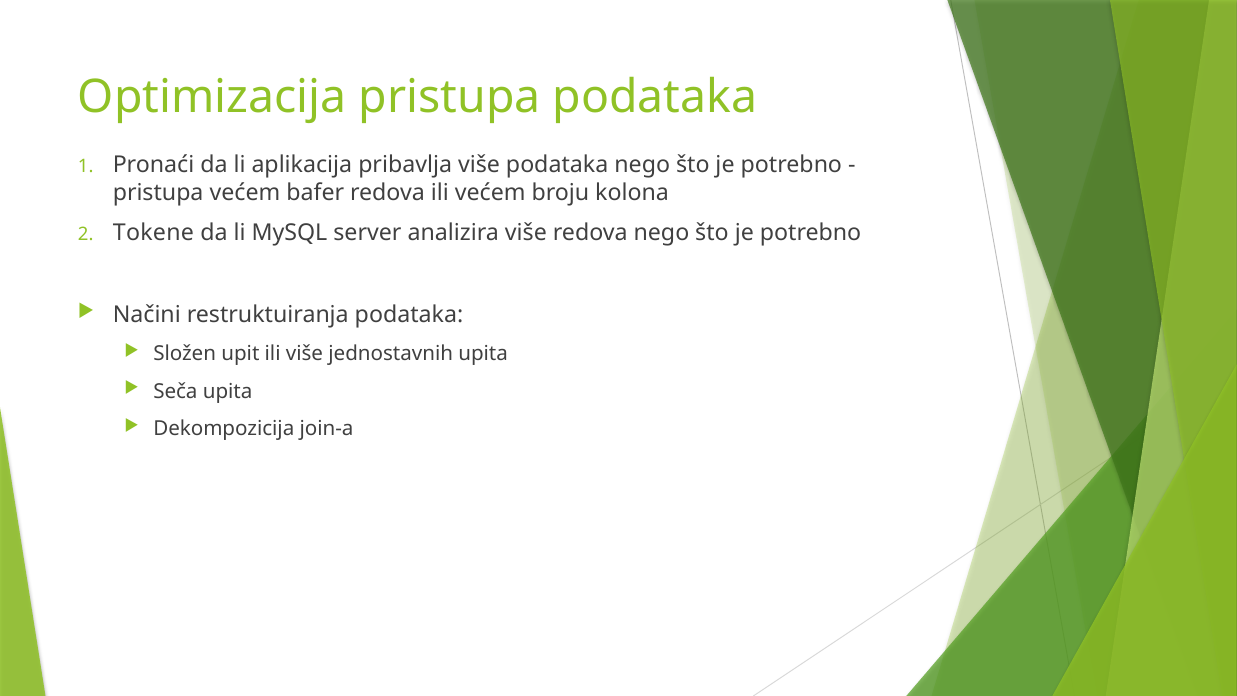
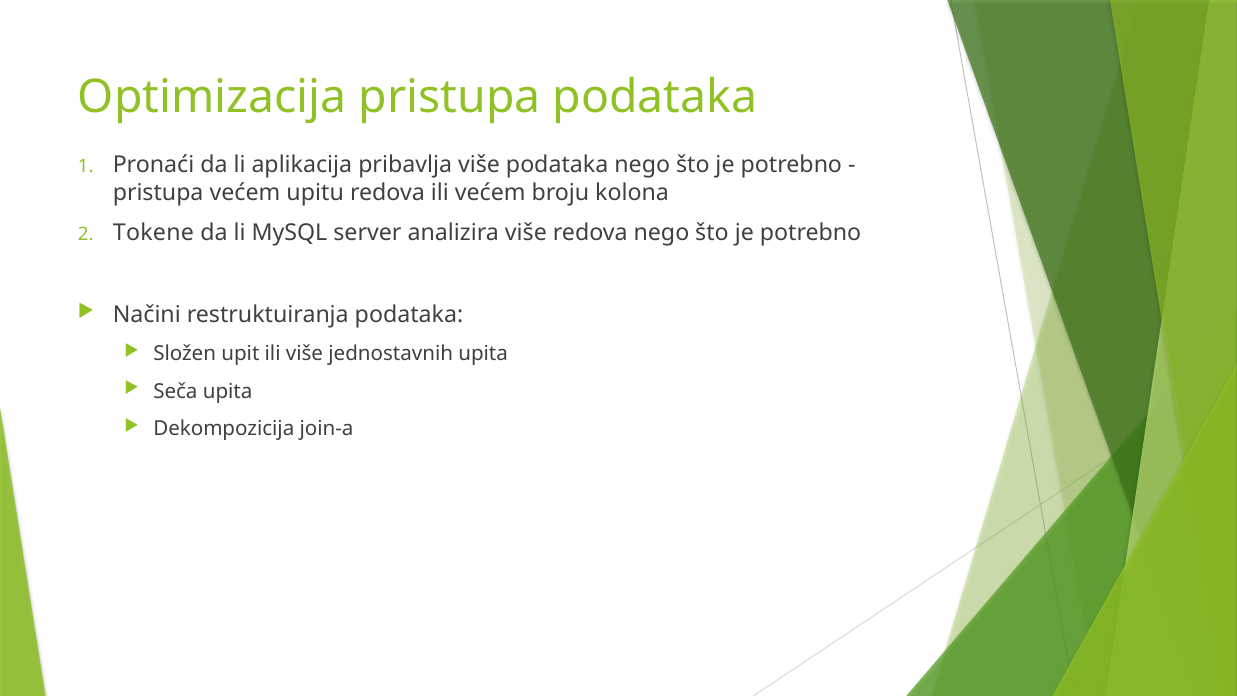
bafer: bafer -> upitu (315, 192)
